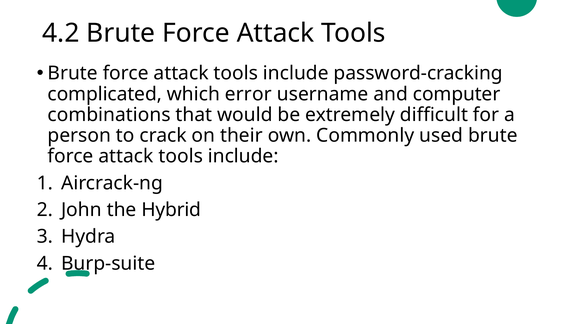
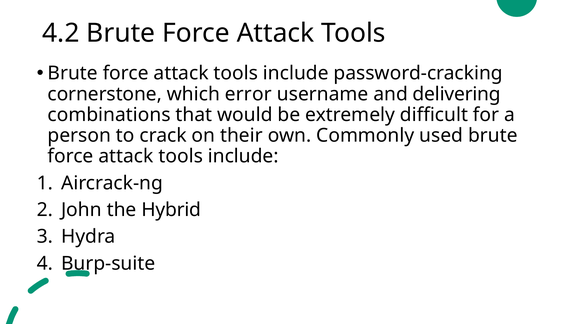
complicated: complicated -> cornerstone (105, 94)
computer: computer -> delivering (457, 94)
